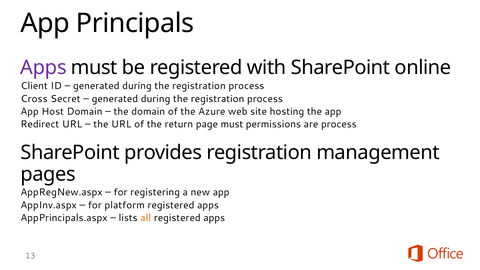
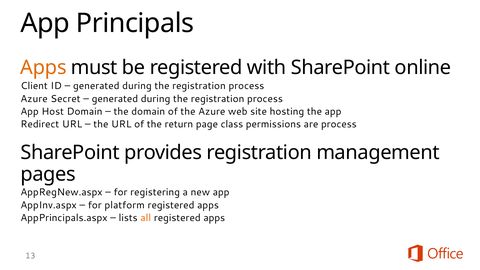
Apps colour: purple -> orange (43, 68)
Cross: Cross -> Azure (34, 99)
page must: must -> class (232, 124)
